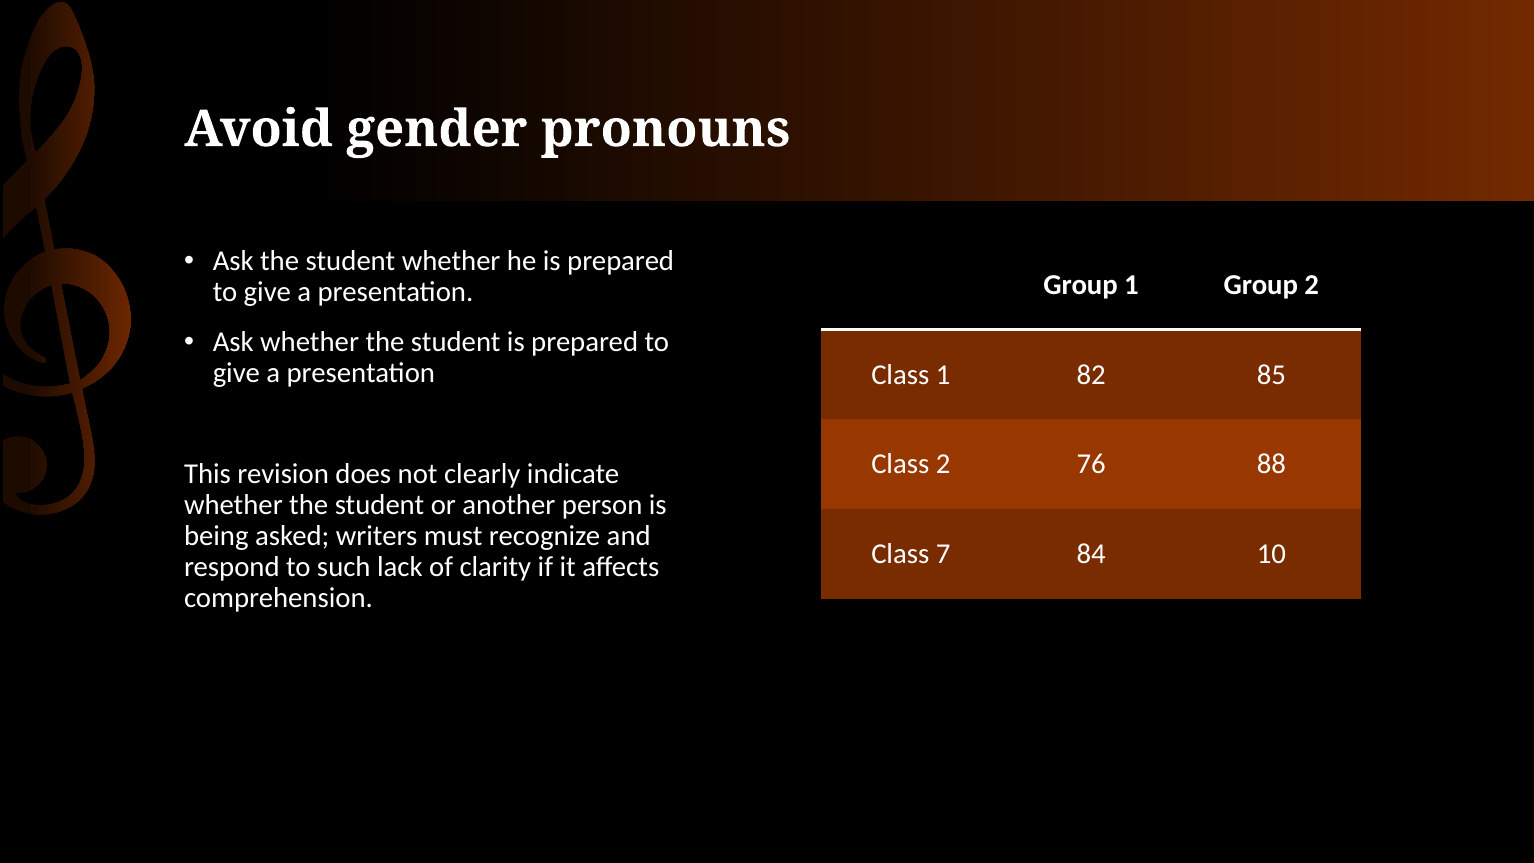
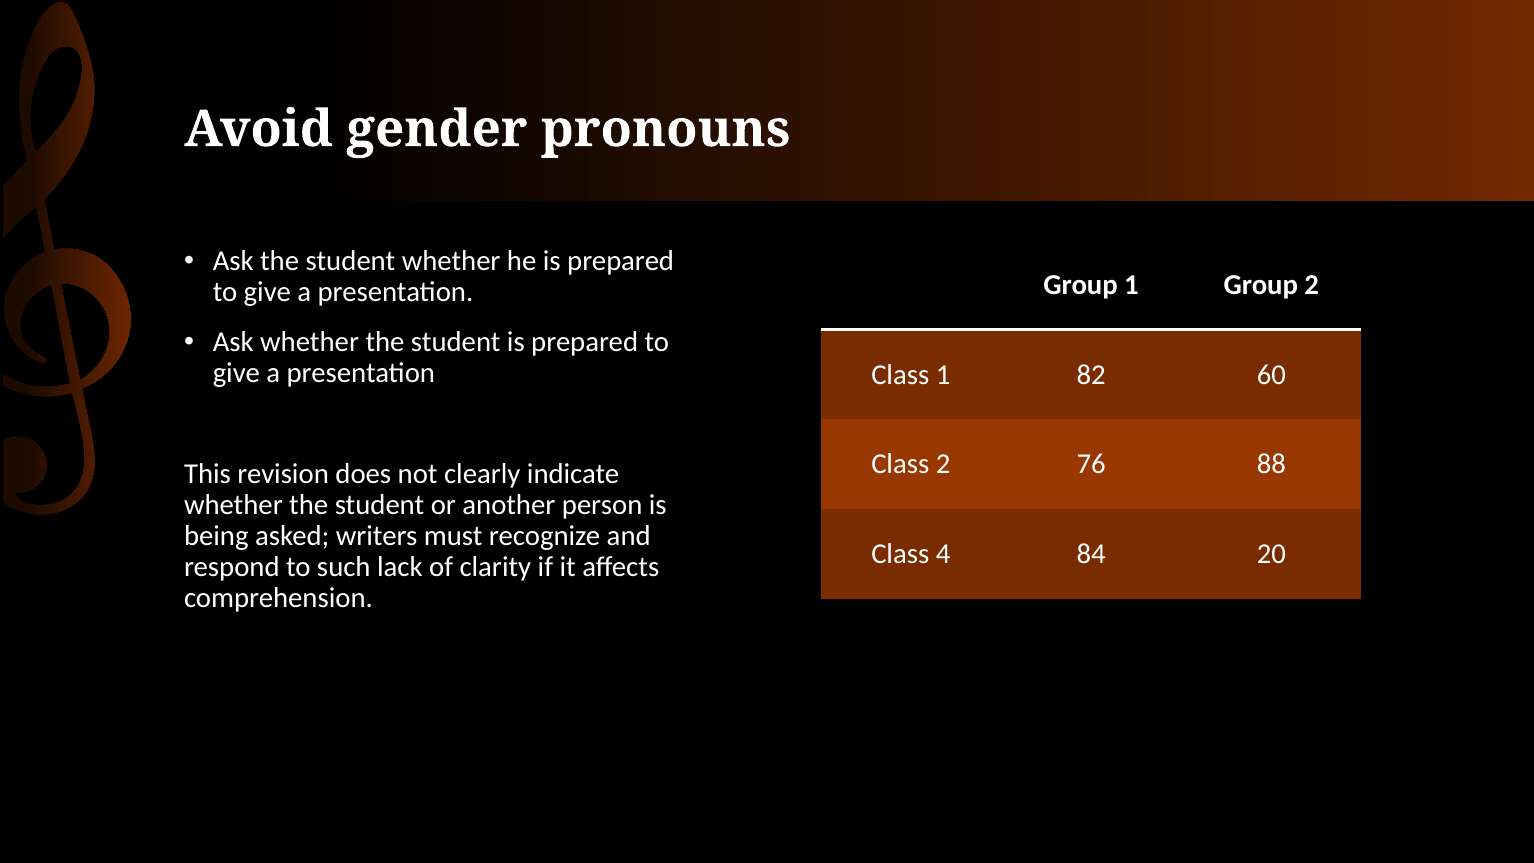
85: 85 -> 60 (1271, 375)
7: 7 -> 4 (943, 554)
10: 10 -> 20 (1271, 554)
